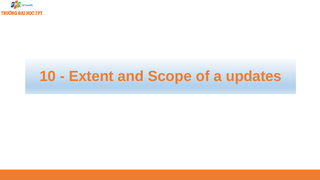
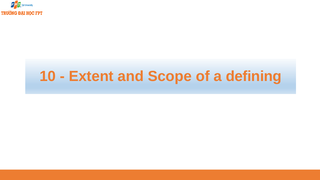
updates: updates -> defining (254, 76)
